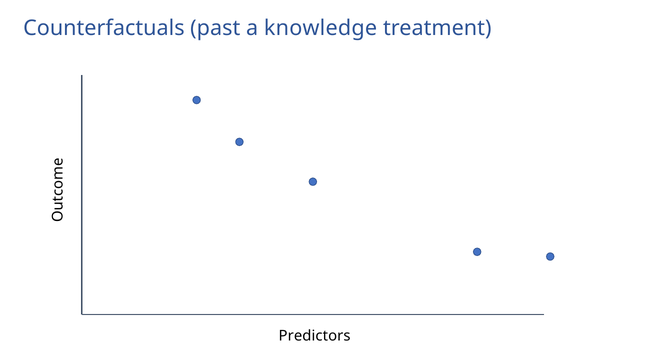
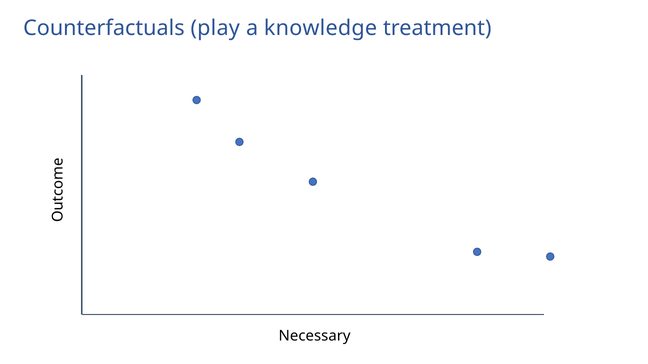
past: past -> play (215, 28)
Predictors: Predictors -> Necessary (315, 336)
